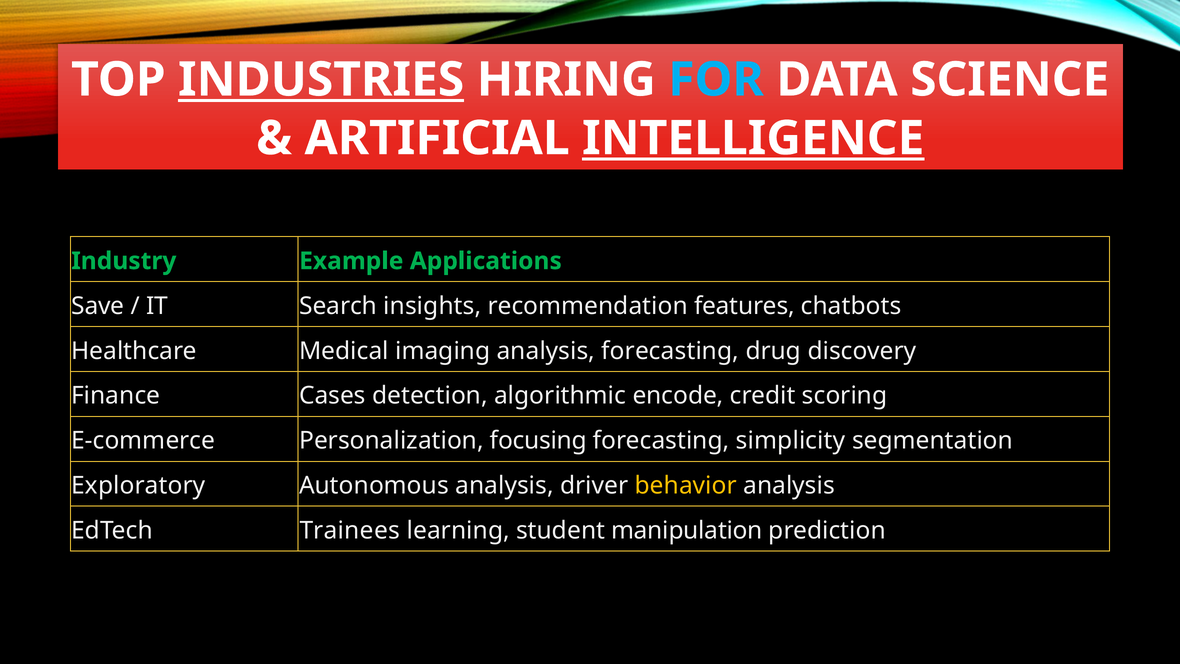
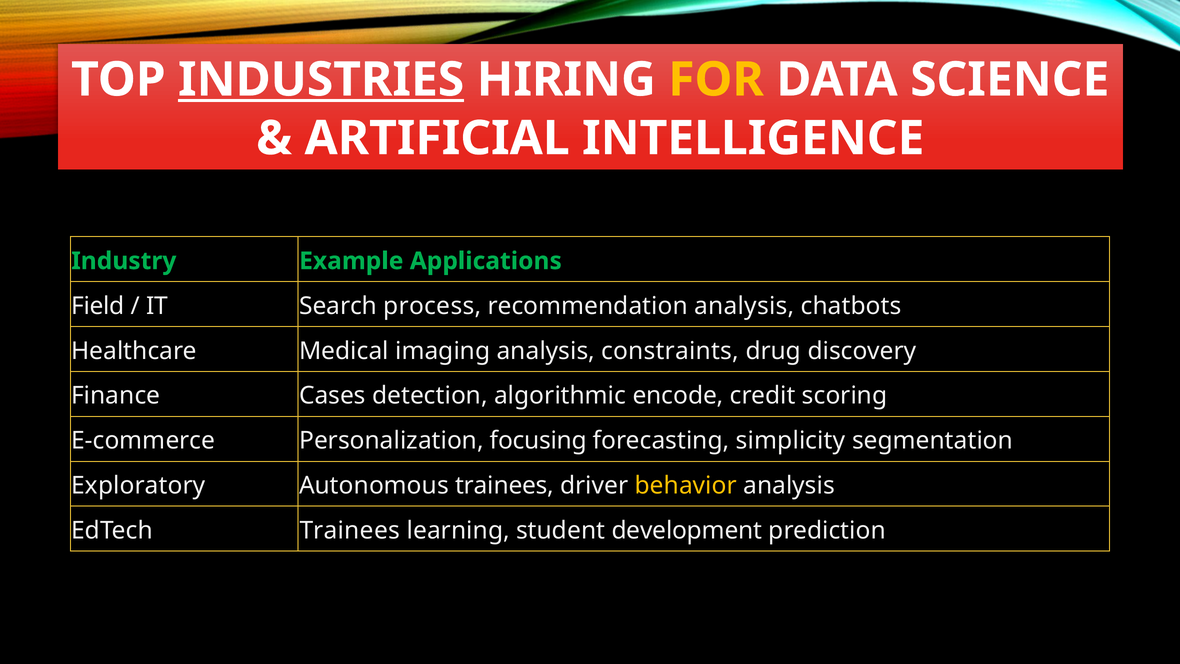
FOR colour: light blue -> yellow (716, 80)
INTELLIGENCE underline: present -> none (753, 138)
Save: Save -> Field (98, 306)
insights: insights -> process (432, 306)
recommendation features: features -> analysis (744, 306)
analysis forecasting: forecasting -> constraints (670, 351)
Autonomous analysis: analysis -> trainees (505, 485)
manipulation: manipulation -> development (687, 530)
